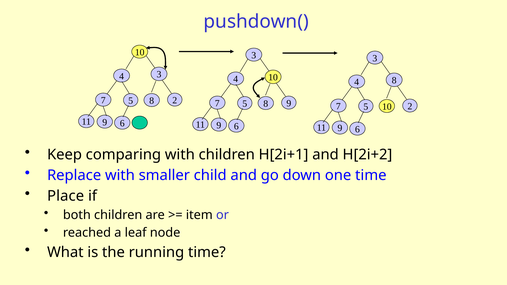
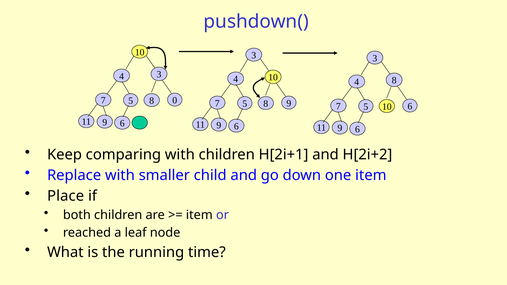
8 2: 2 -> 0 (175, 100)
10 2: 2 -> 6 (410, 106)
one time: time -> item (371, 175)
